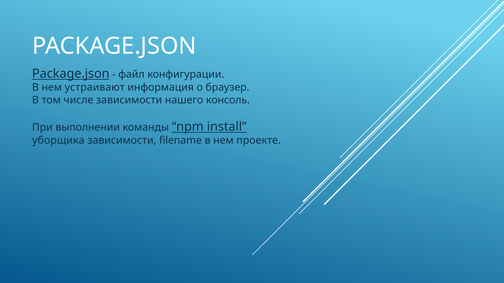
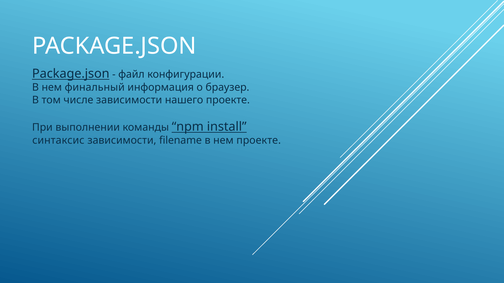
устраивают: устраивают -> финальный (95, 88)
нашего консоль: консоль -> проекте (228, 100)
уборщика: уборщика -> синтаксис (58, 141)
